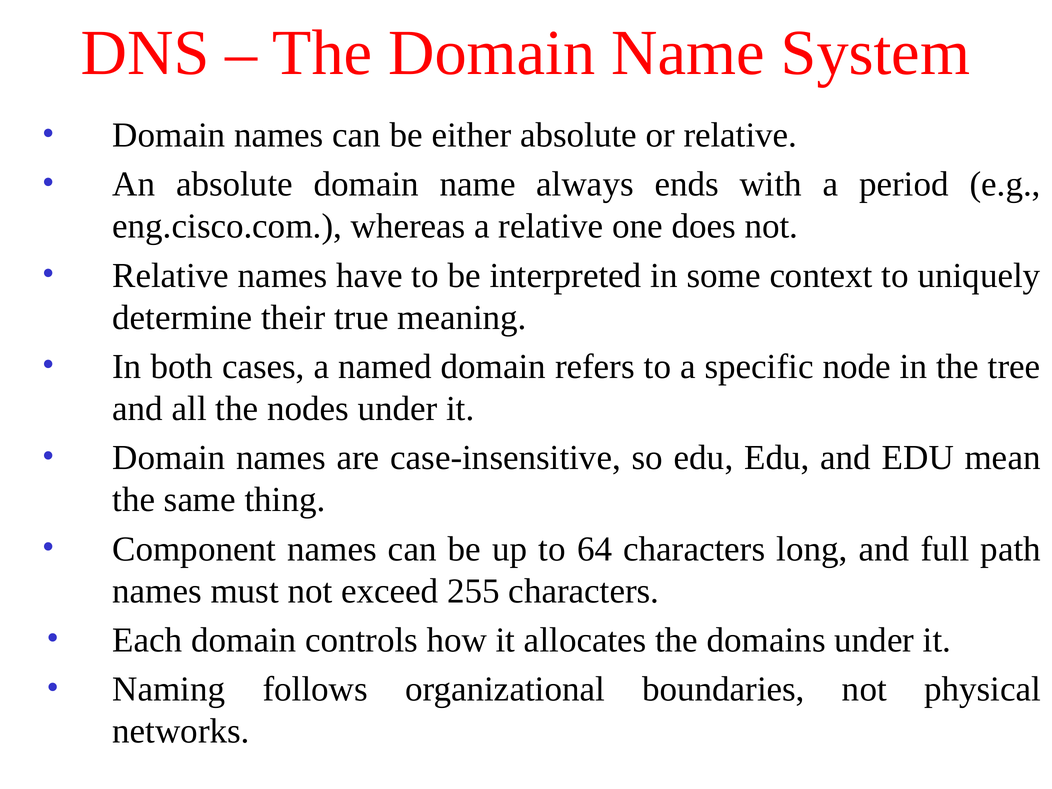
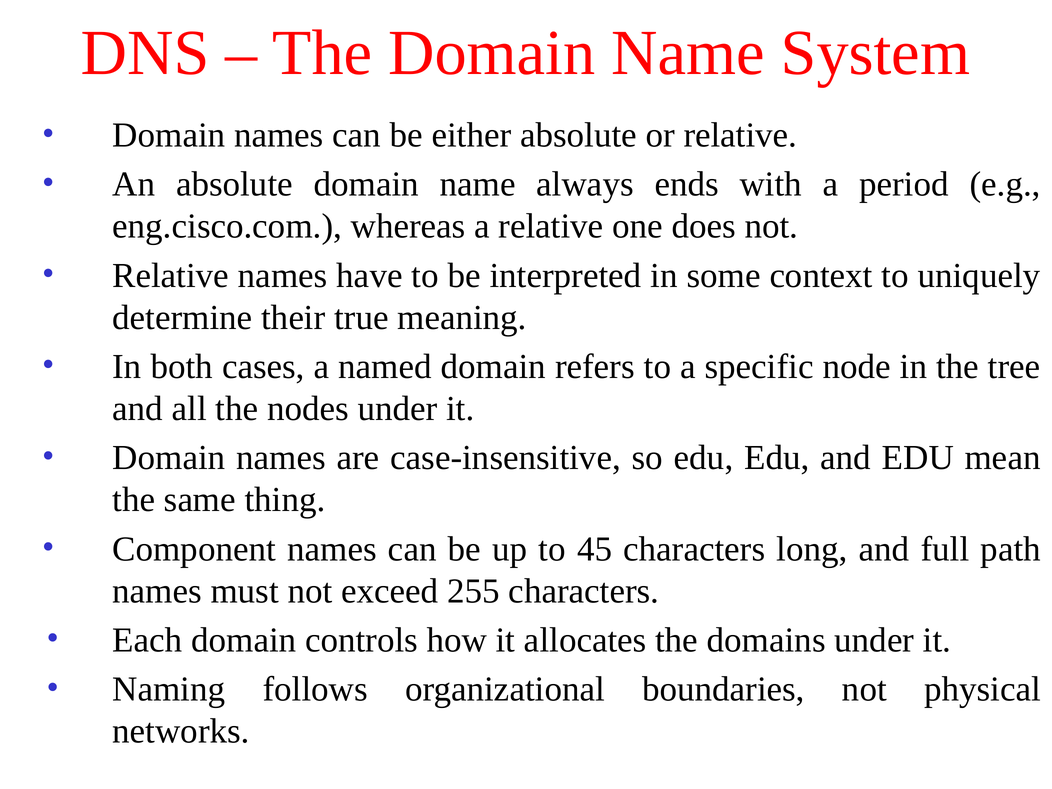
64: 64 -> 45 (595, 549)
